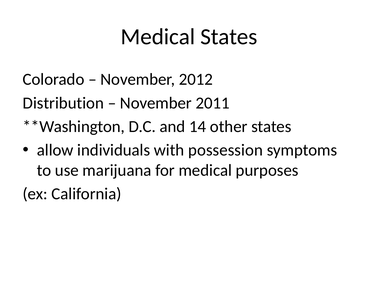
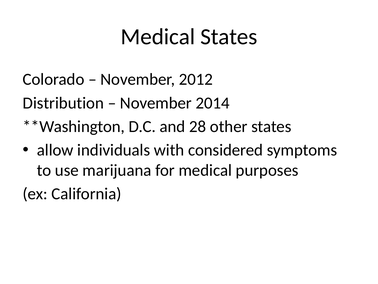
2011: 2011 -> 2014 (213, 103)
14: 14 -> 28 (198, 126)
possession: possession -> considered (226, 150)
